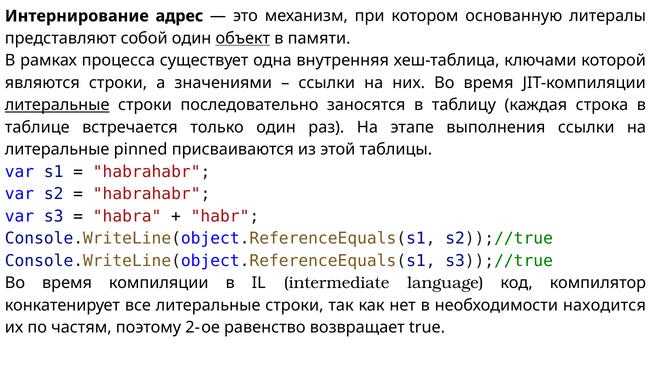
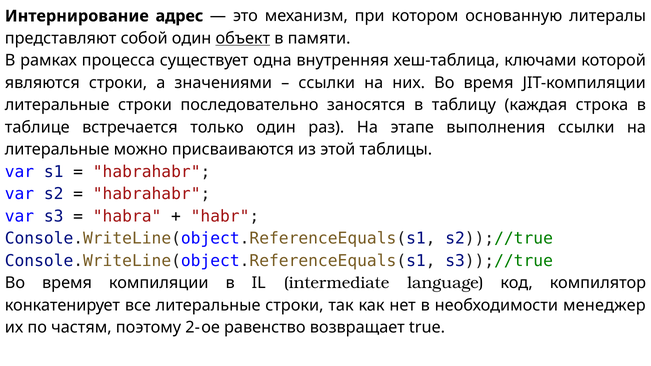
литеральные underline: present -> none (57, 105)
pinned: pinned -> можно (141, 150)
находится: находится -> менеджер (604, 305)
